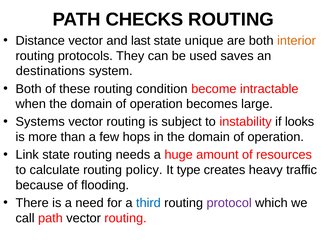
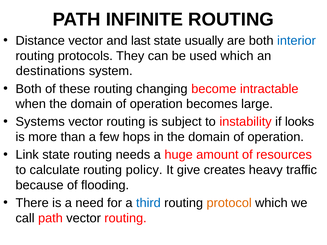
CHECKS: CHECKS -> INFINITE (144, 20)
unique: unique -> usually (204, 41)
interior colour: orange -> blue (296, 41)
used saves: saves -> which (237, 56)
condition: condition -> changing (162, 89)
type: type -> give (189, 170)
protocol colour: purple -> orange (229, 203)
